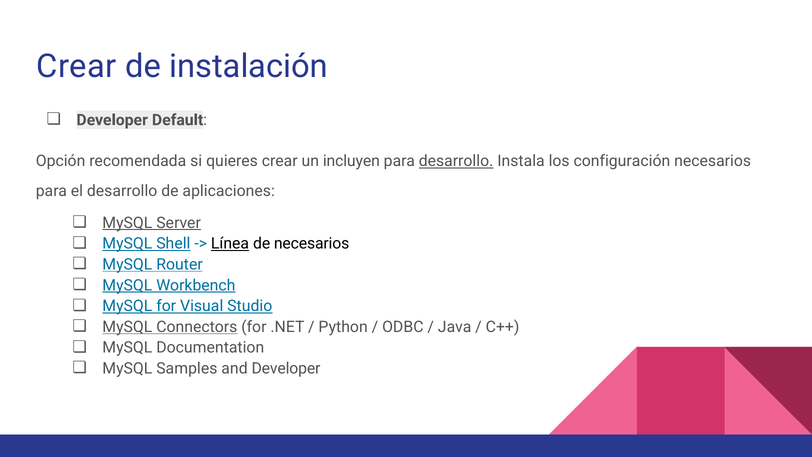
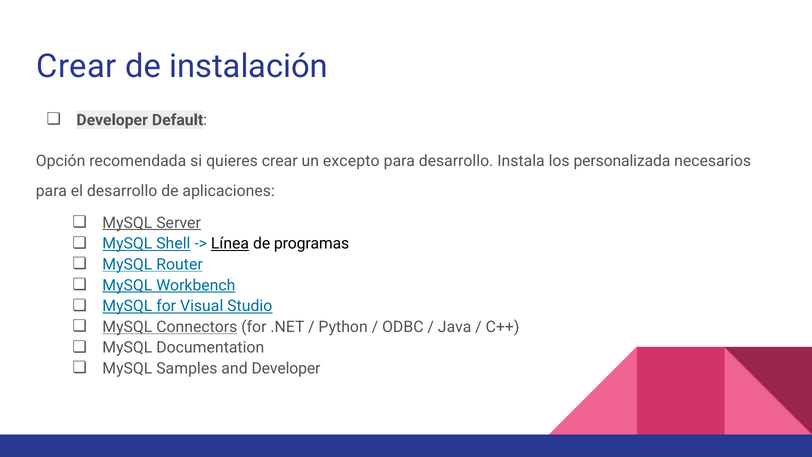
incluyen: incluyen -> excepto (351, 161)
desarrollo underline: present -> none (456, 161)
configuración: configuración -> personalizada (622, 161)
de necesarios: necesarios -> programas (312, 244)
